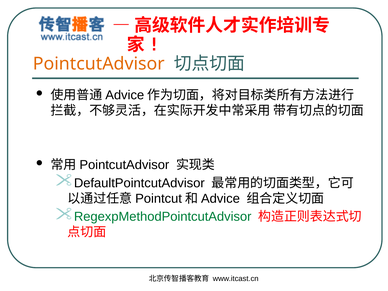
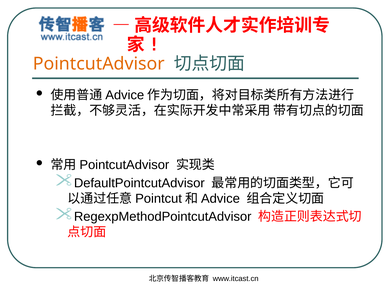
RegexpMethodPointcutAdvisor colour: green -> black (163, 217)
